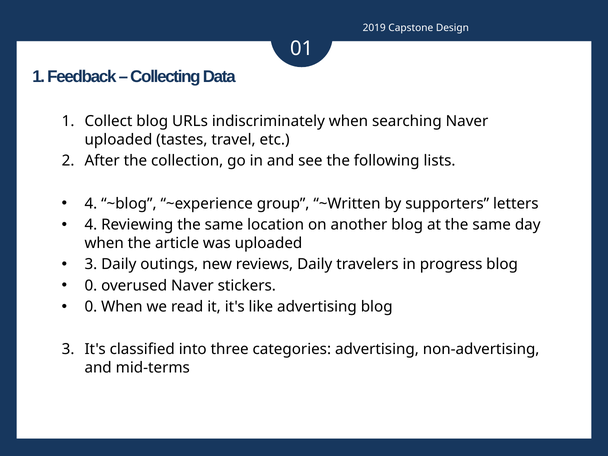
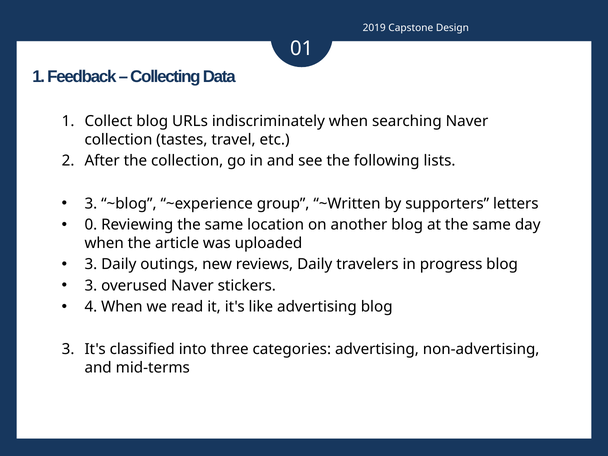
uploaded: uploaded -> collection (118, 140)
4: 4 -> 3 (91, 204)
4: 4 -> 0 (91, 225)
0: 0 -> 3 (91, 286)
0: 0 -> 4 (91, 307)
